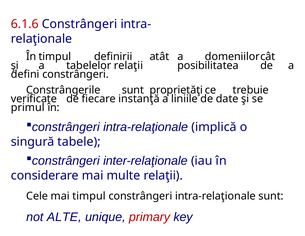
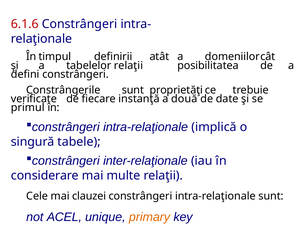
liniile: liniile -> două (184, 99)
timpul: timpul -> clauzei (89, 196)
ALTE: ALTE -> ACEL (64, 217)
primary colour: red -> orange (150, 217)
